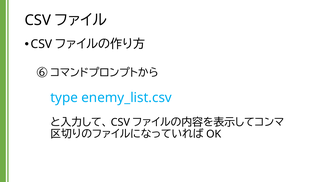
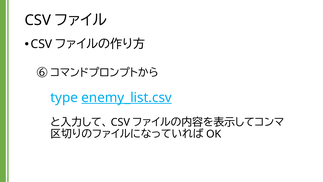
enemy_list.csv underline: none -> present (127, 97)
